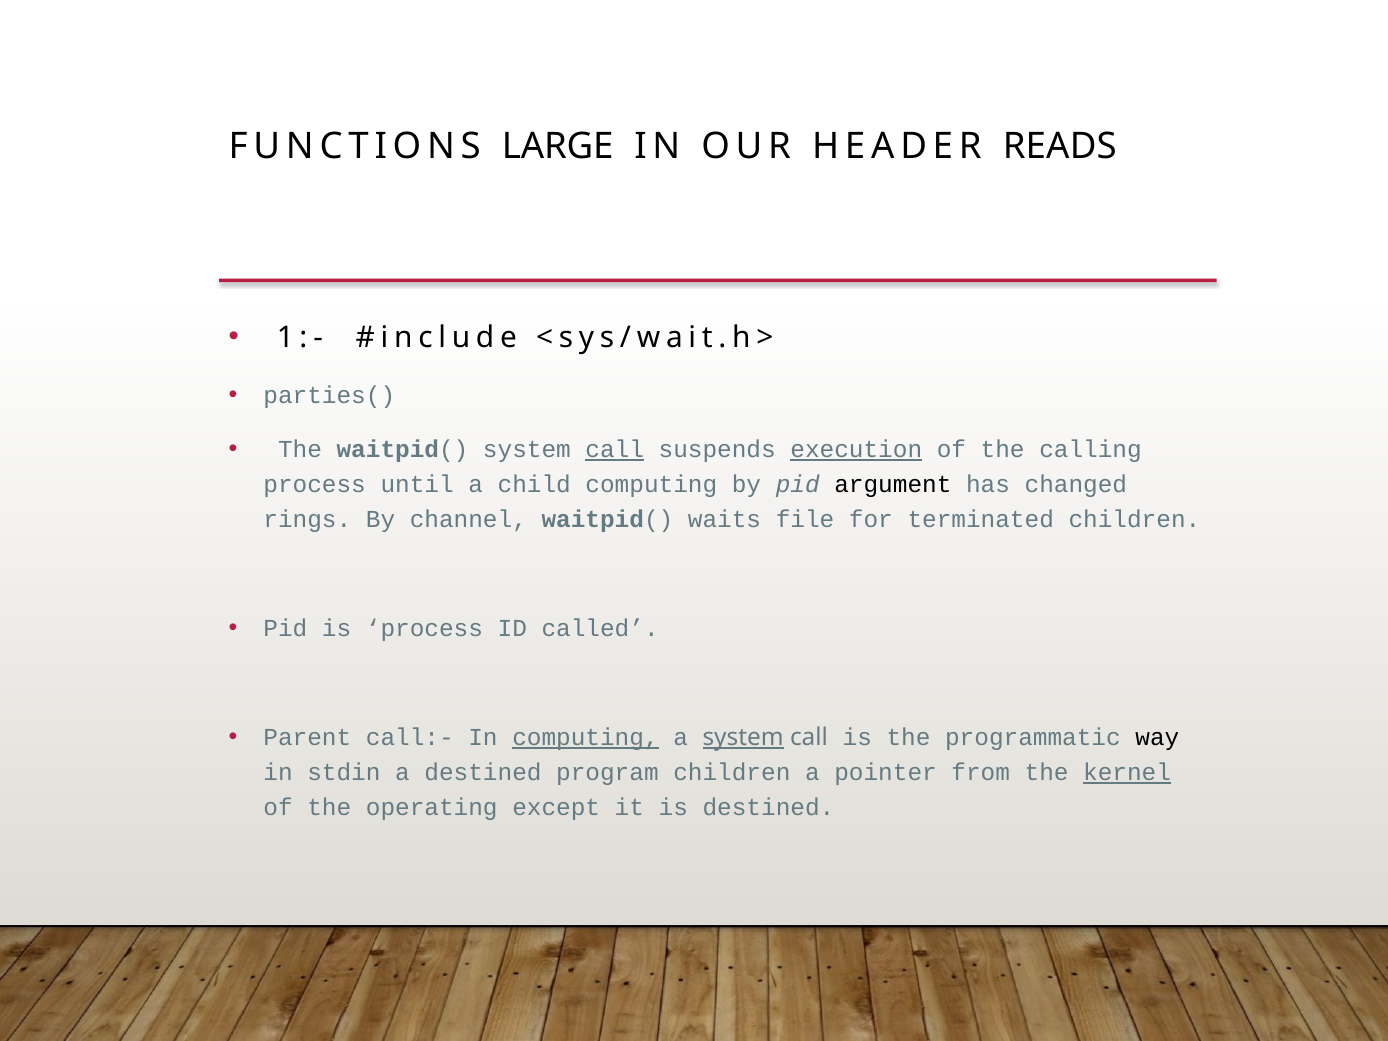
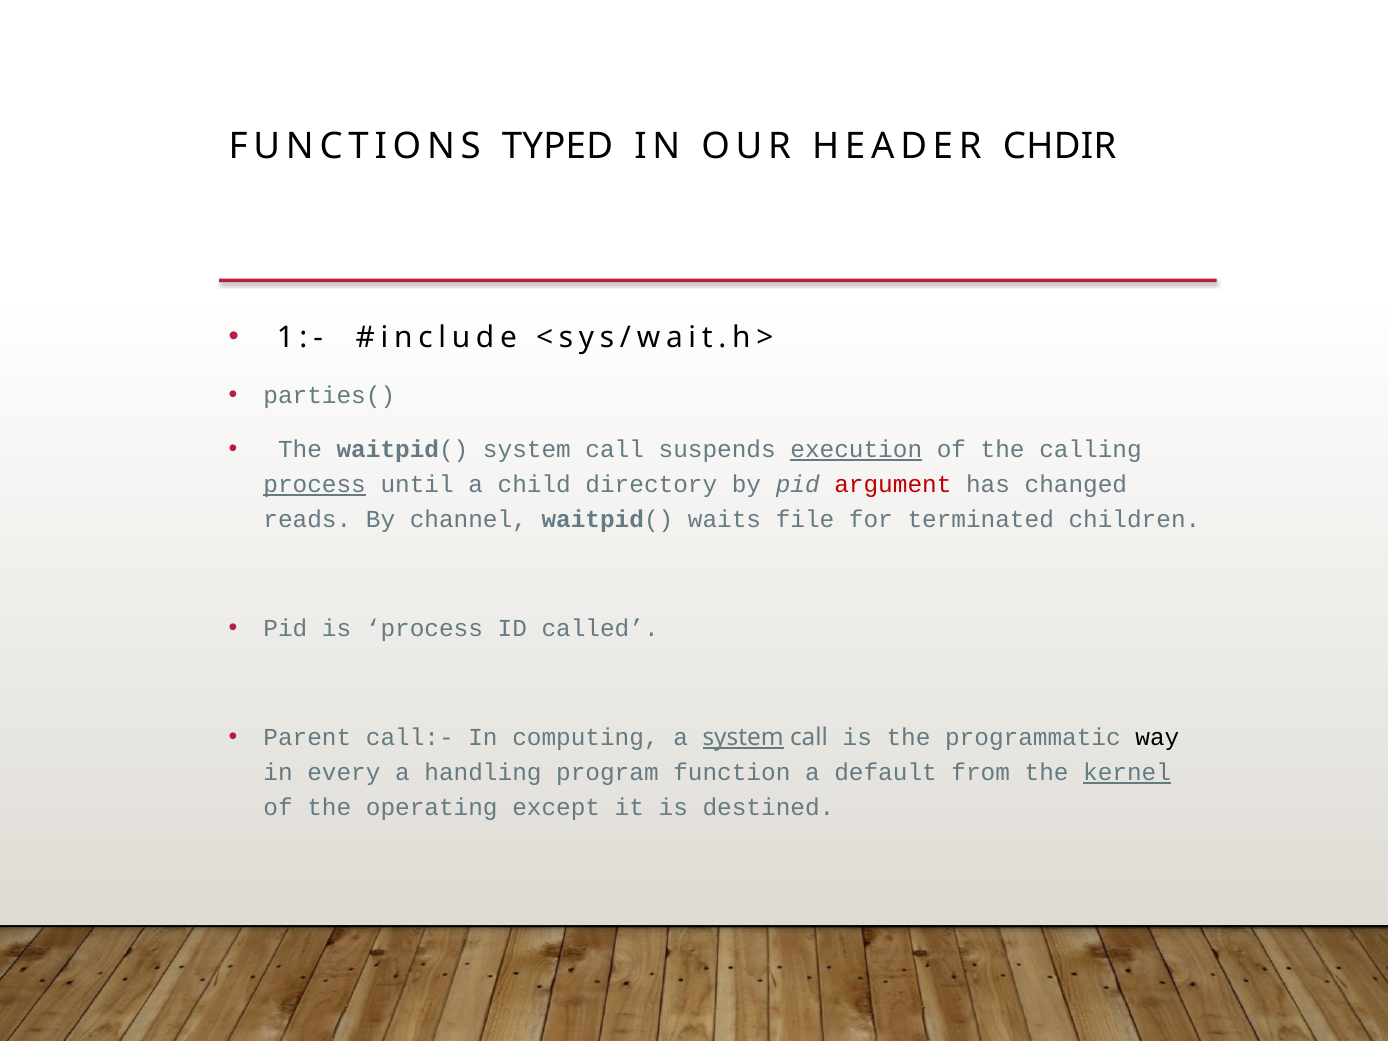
LARGE: LARGE -> TYPED (557, 146)
READS: READS -> CHDIR (1060, 146)
call underline: present -> none (615, 450)
process underline: none -> present (315, 485)
child computing: computing -> directory (651, 485)
argument colour: black -> red (893, 485)
rings: rings -> reads (307, 520)
computing underline: present -> none (585, 737)
stdin: stdin -> every (344, 773)
a destined: destined -> handling (483, 773)
program children: children -> function (732, 773)
pointer: pointer -> default (886, 773)
